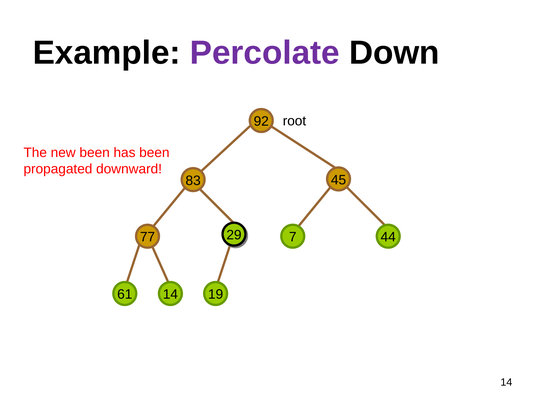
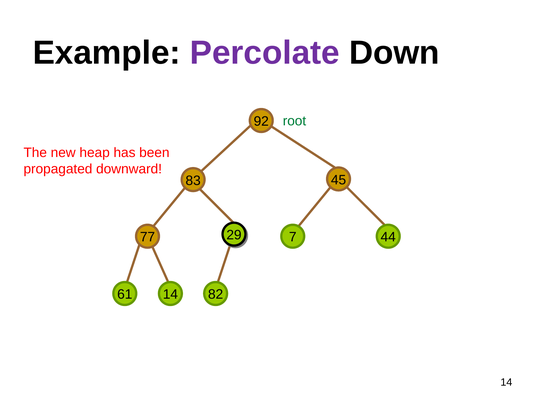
root colour: black -> green (294, 121)
new been: been -> heap (95, 153)
19: 19 -> 82 (216, 294)
